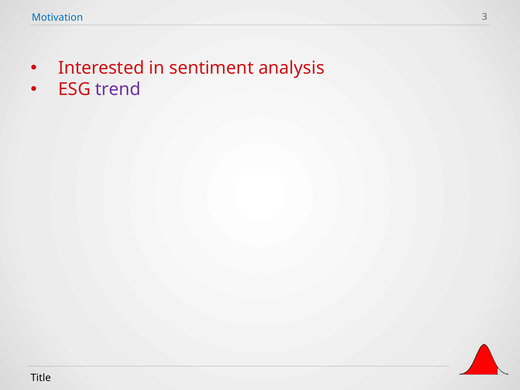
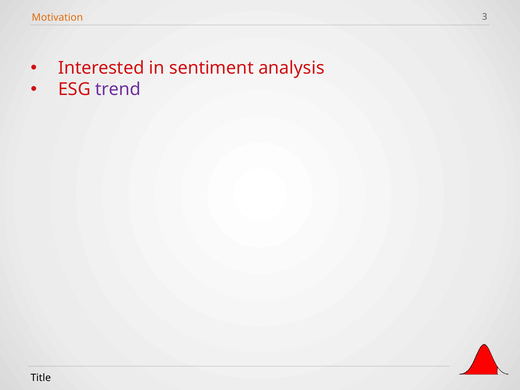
Motivation colour: blue -> orange (57, 17)
